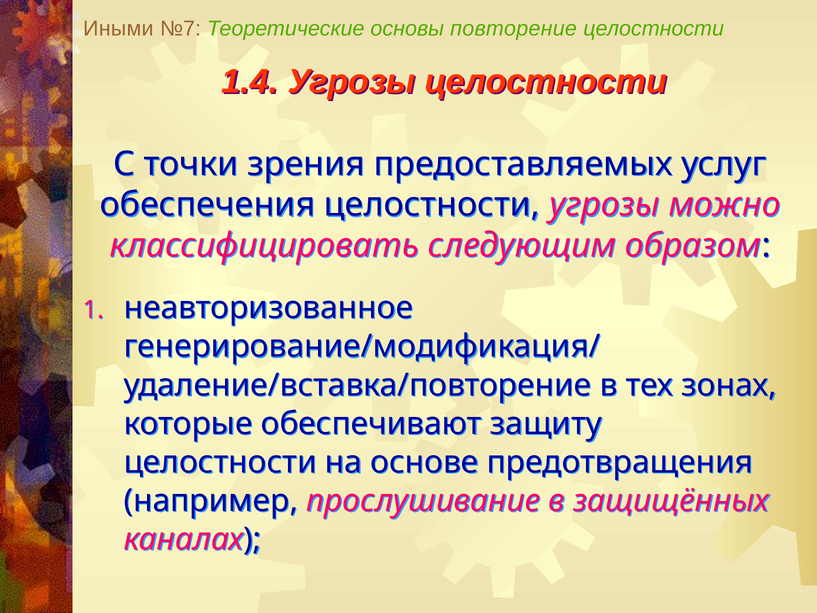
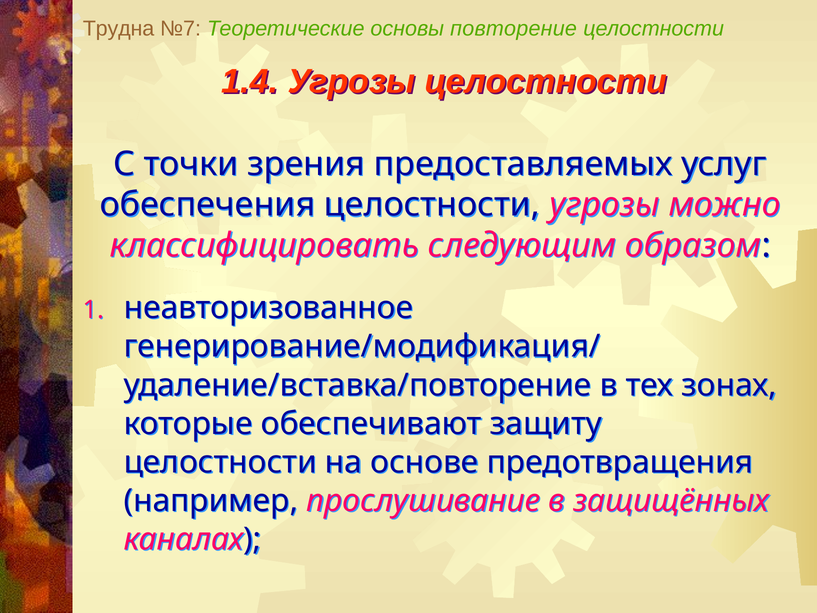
Иными: Иными -> Трудна (119, 29)
